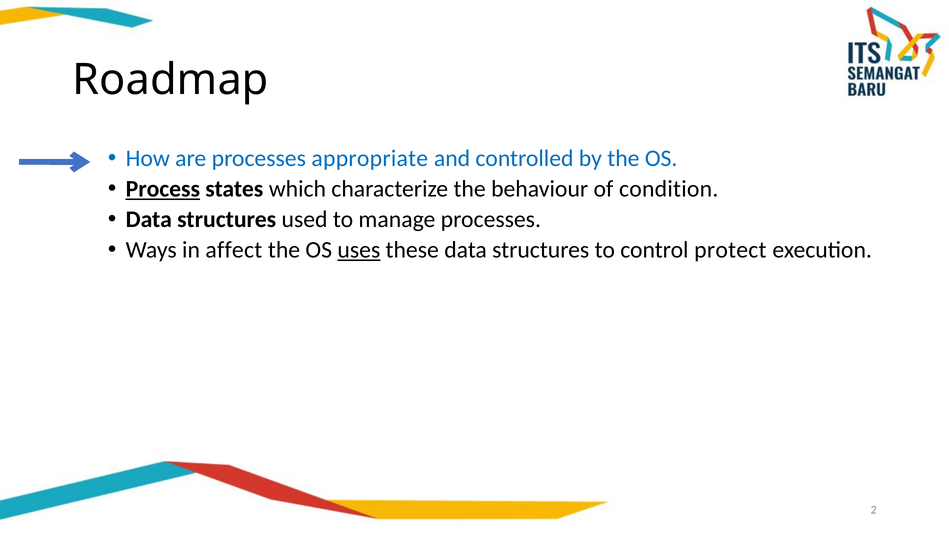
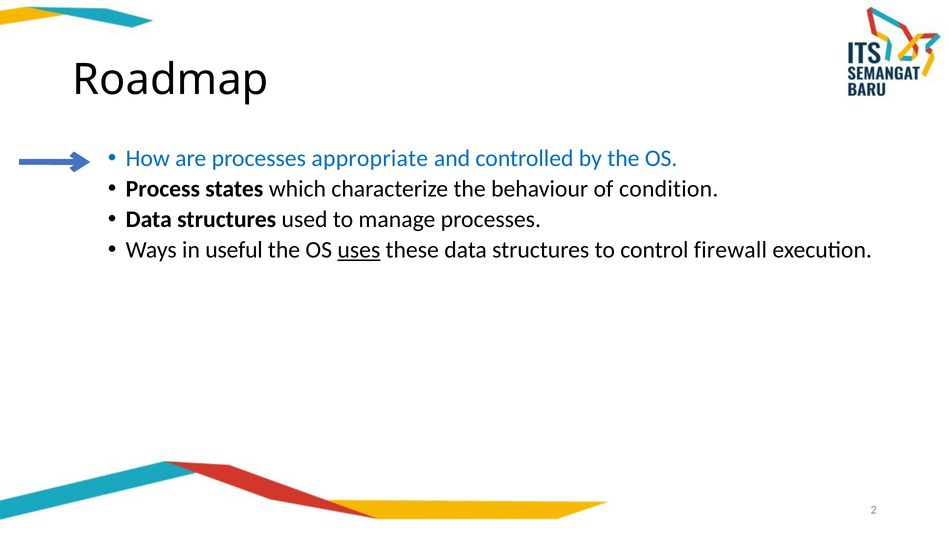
Process underline: present -> none (163, 189)
affect: affect -> useful (234, 250)
protect: protect -> firewall (730, 250)
